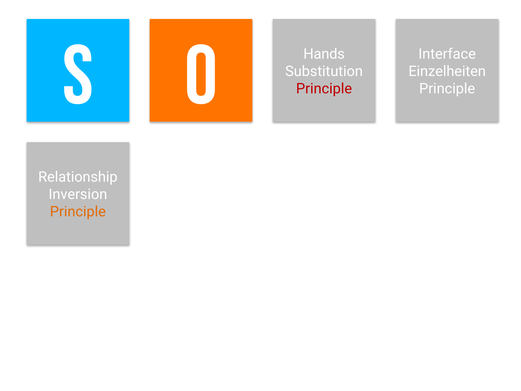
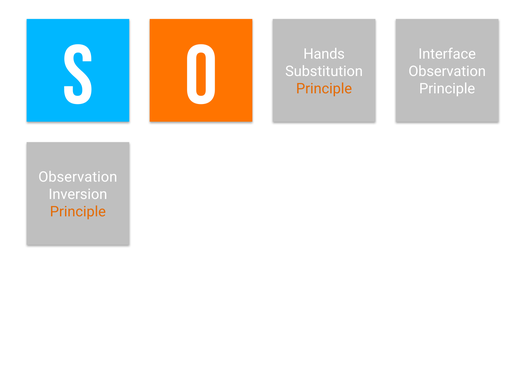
Einzelheiten: Einzelheiten -> Observation (447, 71)
Principle colour: red -> orange (324, 89)
Relationship: Relationship -> Observation (78, 177)
